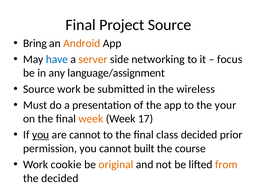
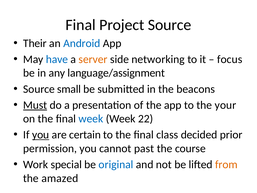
Bring: Bring -> Their (35, 43)
Android colour: orange -> blue (82, 43)
Source work: work -> small (69, 89)
wireless: wireless -> beacons (196, 89)
Must underline: none -> present (35, 105)
week colour: orange -> blue (91, 119)
17: 17 -> 22 (146, 119)
are cannot: cannot -> certain (85, 135)
built: built -> past (144, 148)
cookie: cookie -> special (66, 164)
original colour: orange -> blue (116, 164)
the decided: decided -> amazed (60, 178)
